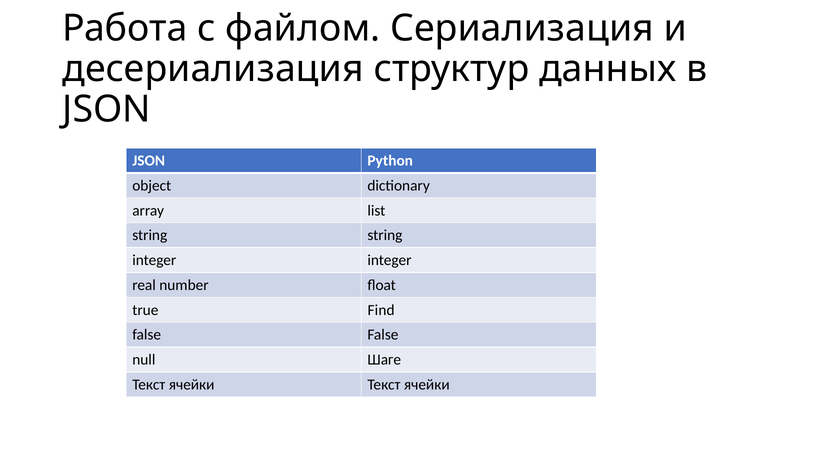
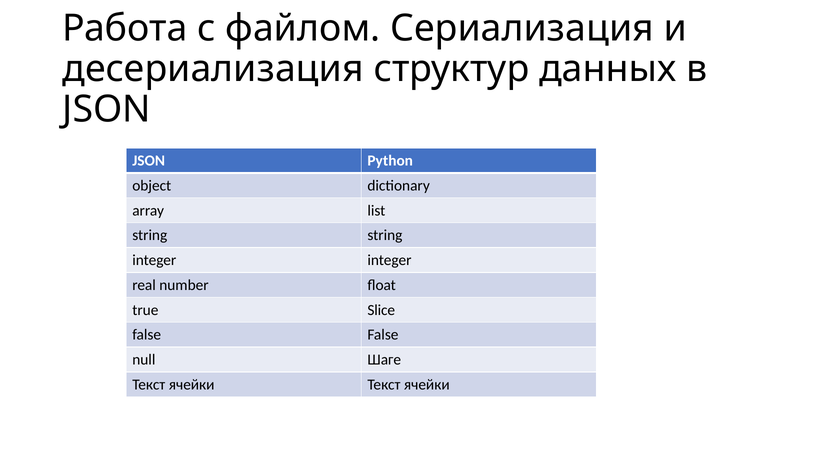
Find: Find -> Slice (381, 310)
